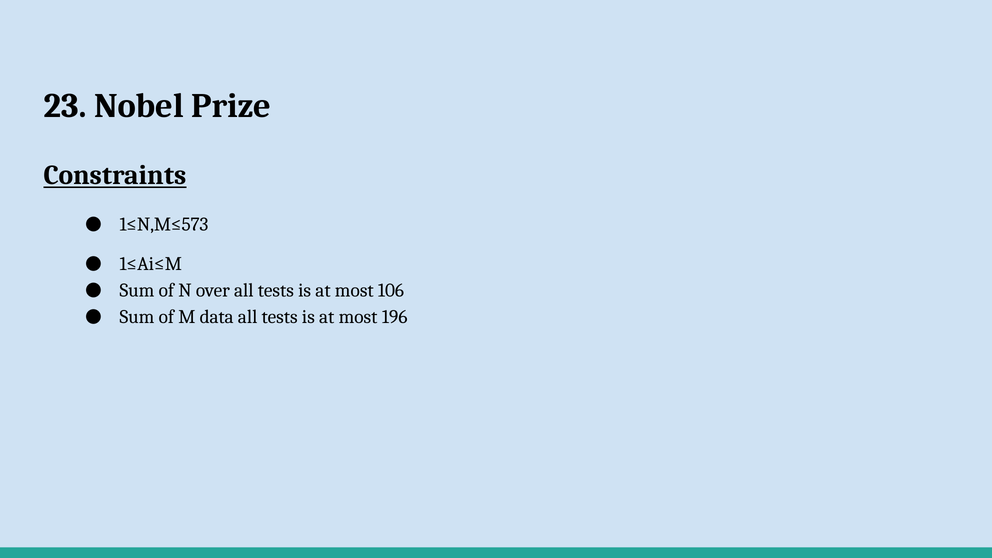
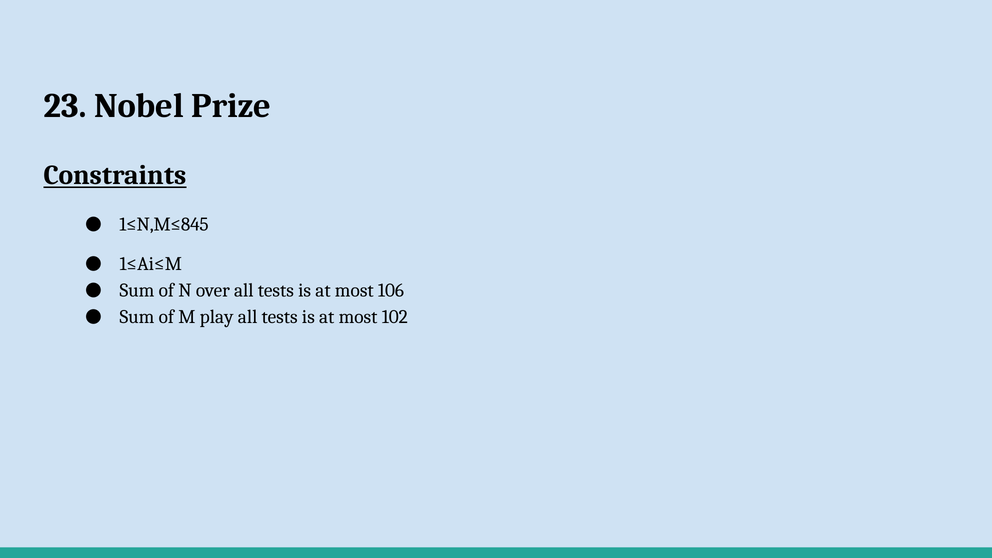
1≤N,M≤573: 1≤N,M≤573 -> 1≤N,M≤845 (164, 225)
data: data -> play (217, 317)
196: 196 -> 102 (395, 317)
